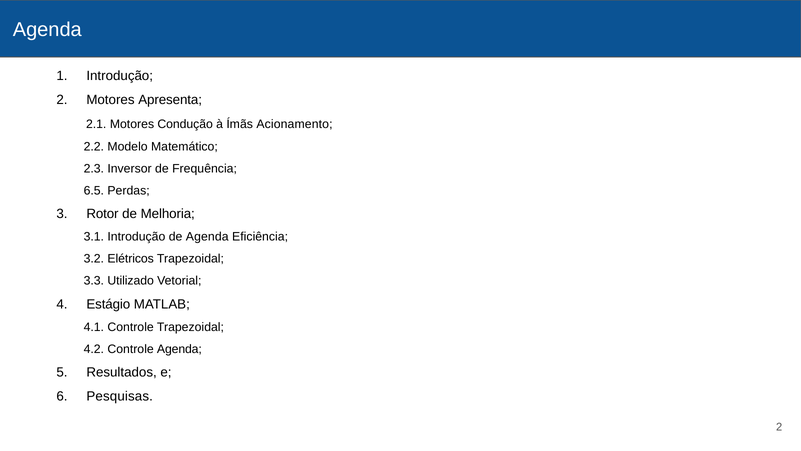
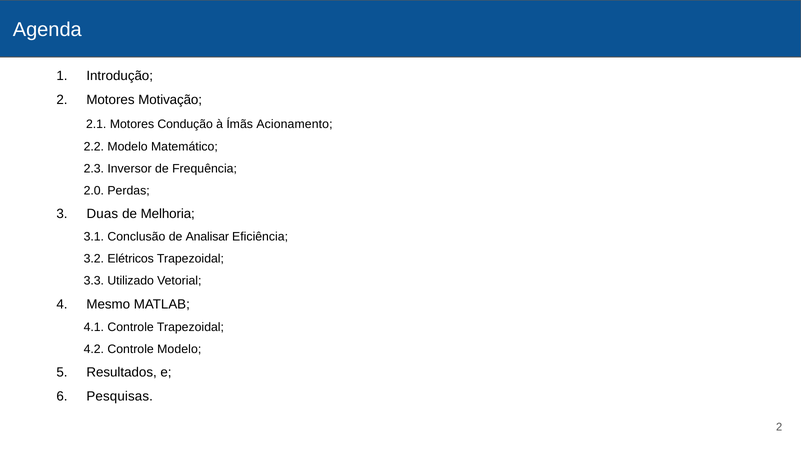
Apresenta: Apresenta -> Motivação (170, 100)
6.5: 6.5 -> 2.0 (94, 190)
Rotor: Rotor -> Duas (102, 214)
3.1 Introdução: Introdução -> Conclusão (136, 237)
de Agenda: Agenda -> Analisar (207, 237)
Estágio: Estágio -> Mesmo (108, 304)
Controle Agenda: Agenda -> Modelo (179, 349)
